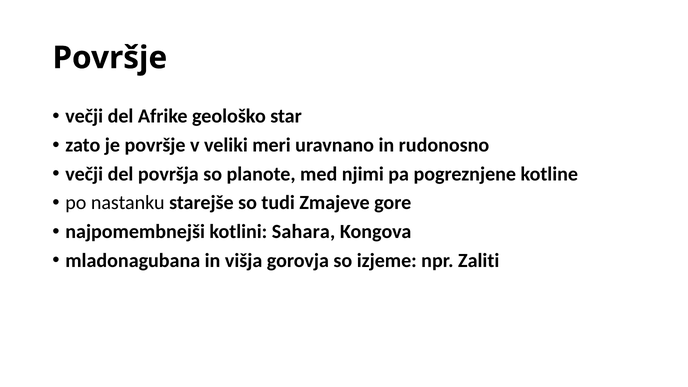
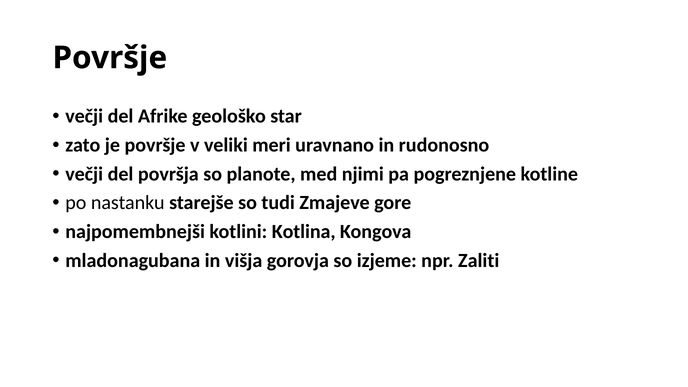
Sahara: Sahara -> Kotlina (304, 232)
